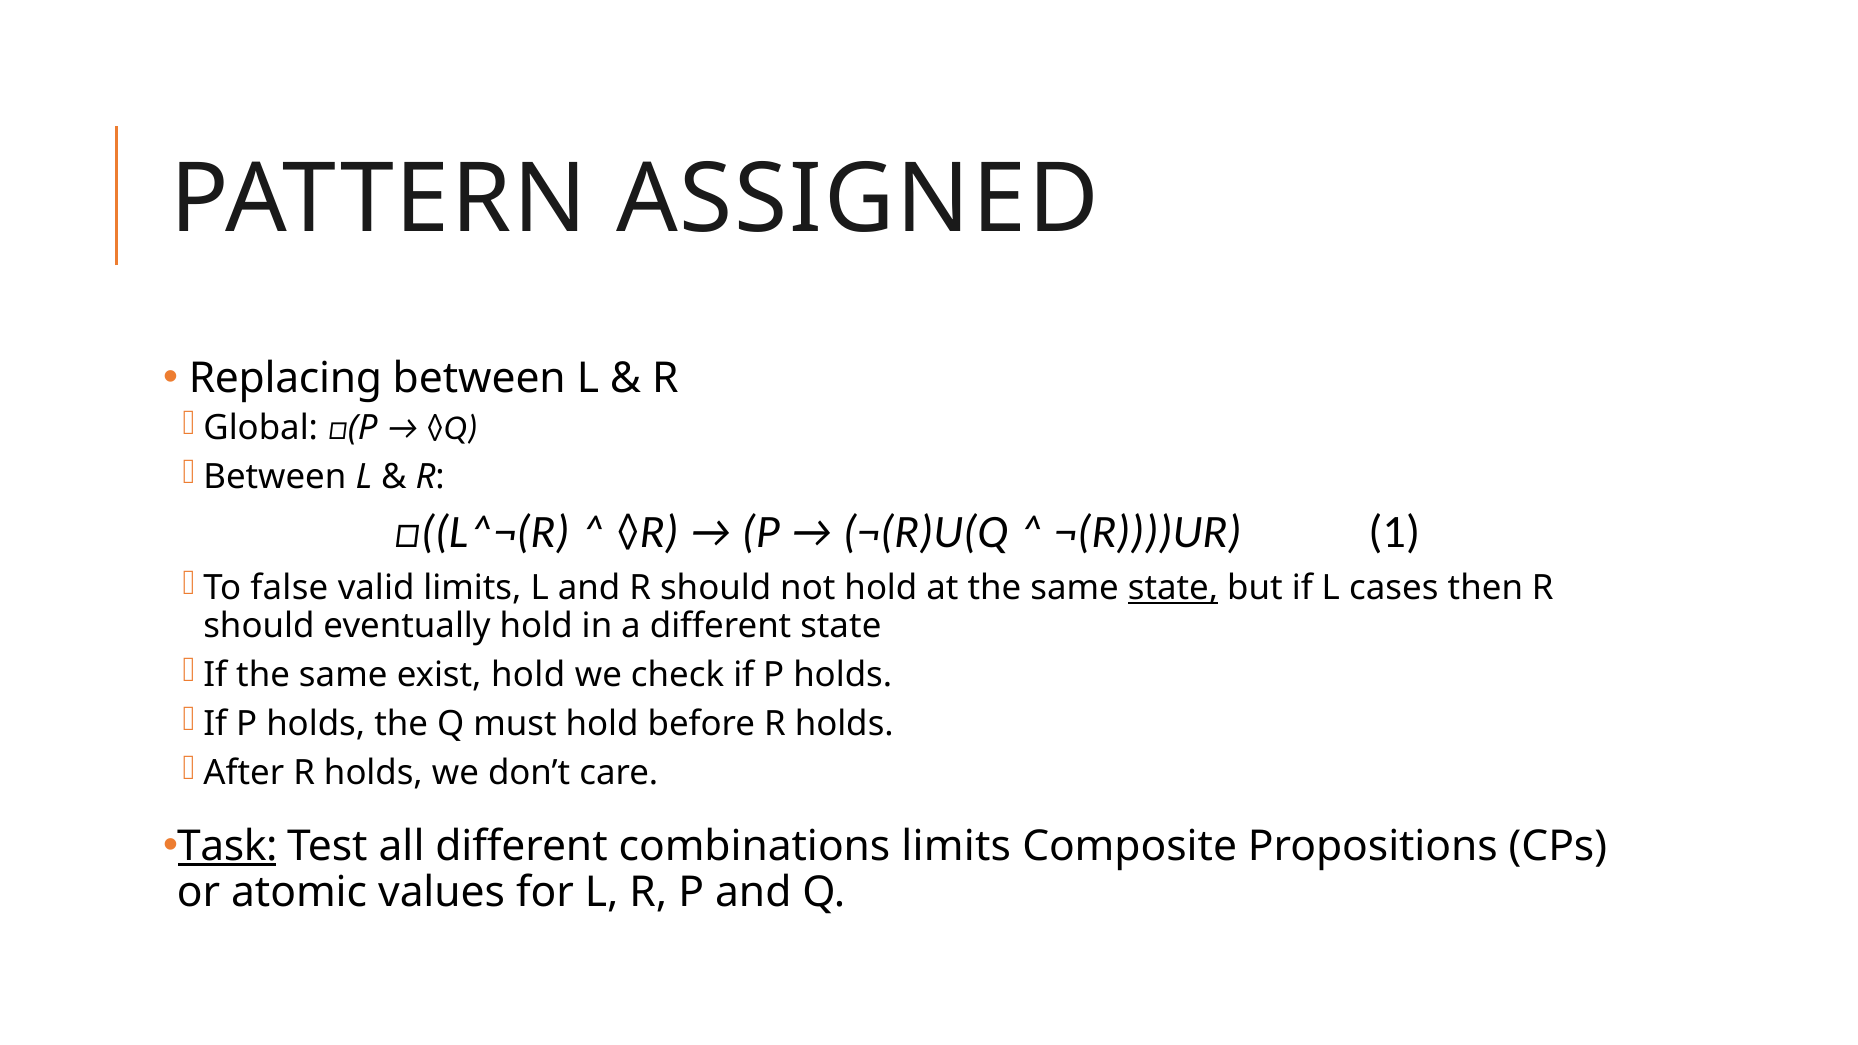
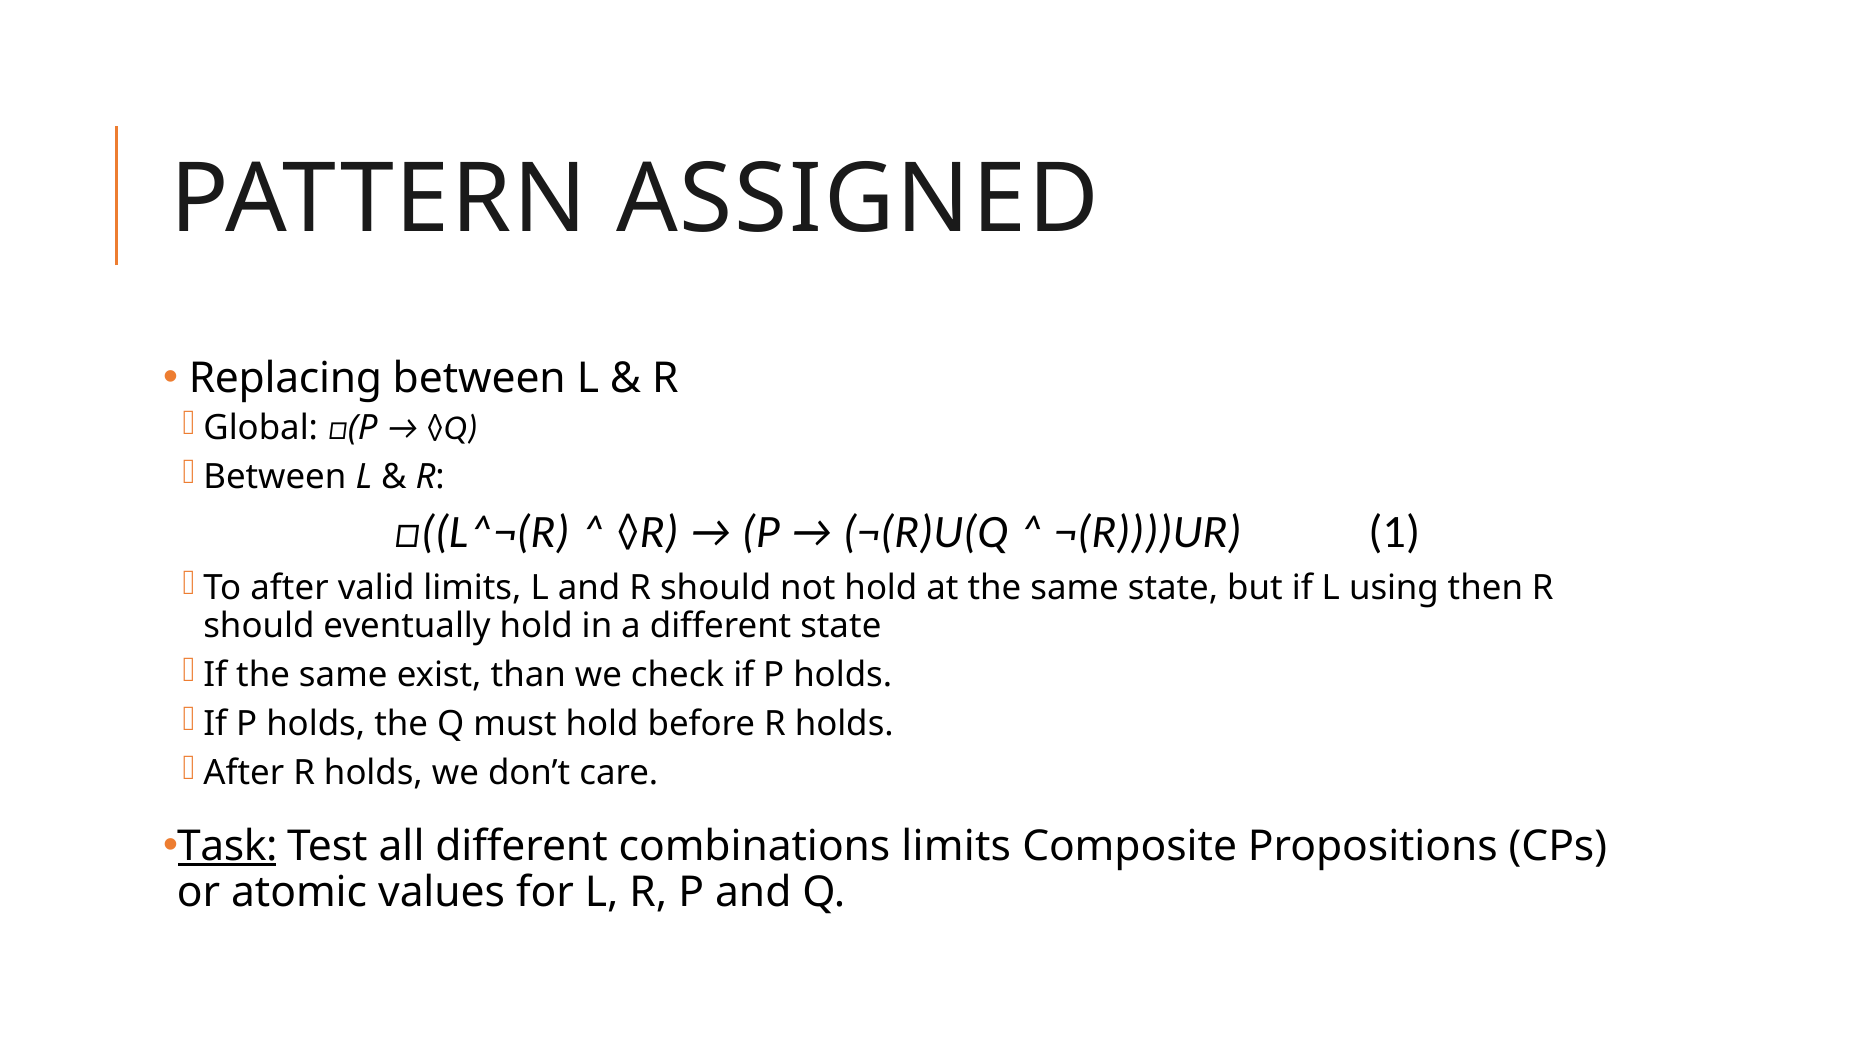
To false: false -> after (289, 588)
state underline: present -> none (1173, 588)
cases: cases -> using (1394, 588)
exist hold: hold -> than (528, 675)
